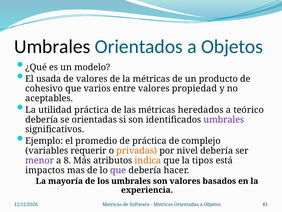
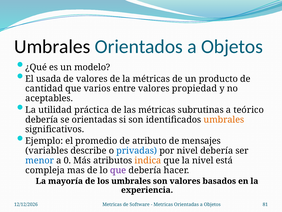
cohesivo: cohesivo -> cantidad (44, 88)
heredados: heredados -> subrutinas (201, 110)
umbrales colour: purple -> orange (224, 119)
de práctica: práctica -> atributo (149, 141)
complejo: complejo -> mensajes (201, 141)
requerir: requerir -> describe (88, 150)
privadas colour: orange -> blue (137, 150)
menor colour: purple -> blue (40, 160)
8: 8 -> 0 (67, 160)
la tipos: tipos -> nivel (203, 160)
impactos: impactos -> compleja (45, 170)
